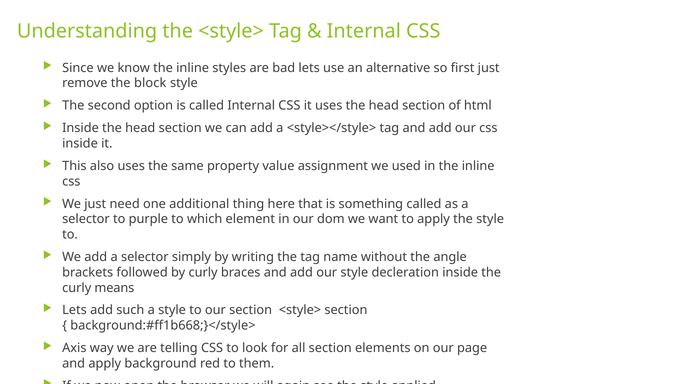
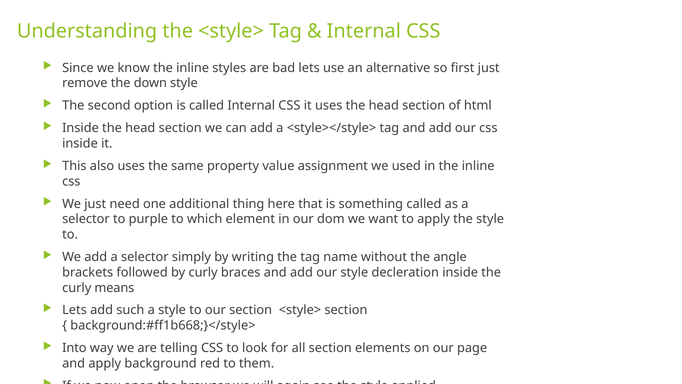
block: block -> down (150, 83)
Axis: Axis -> Into (74, 348)
